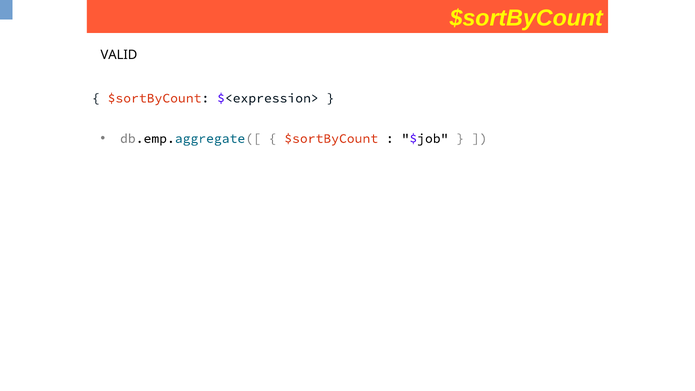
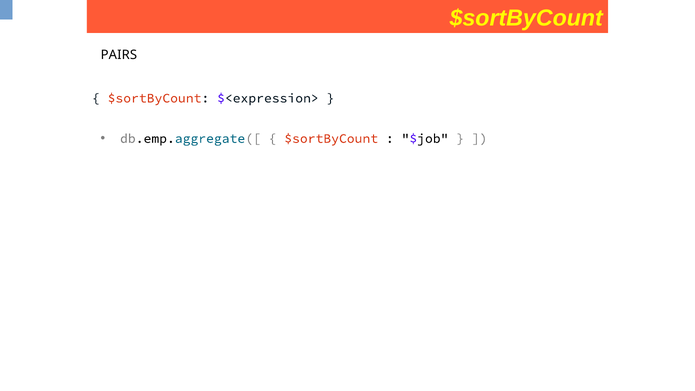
VALID: VALID -> PAIRS (119, 55)
